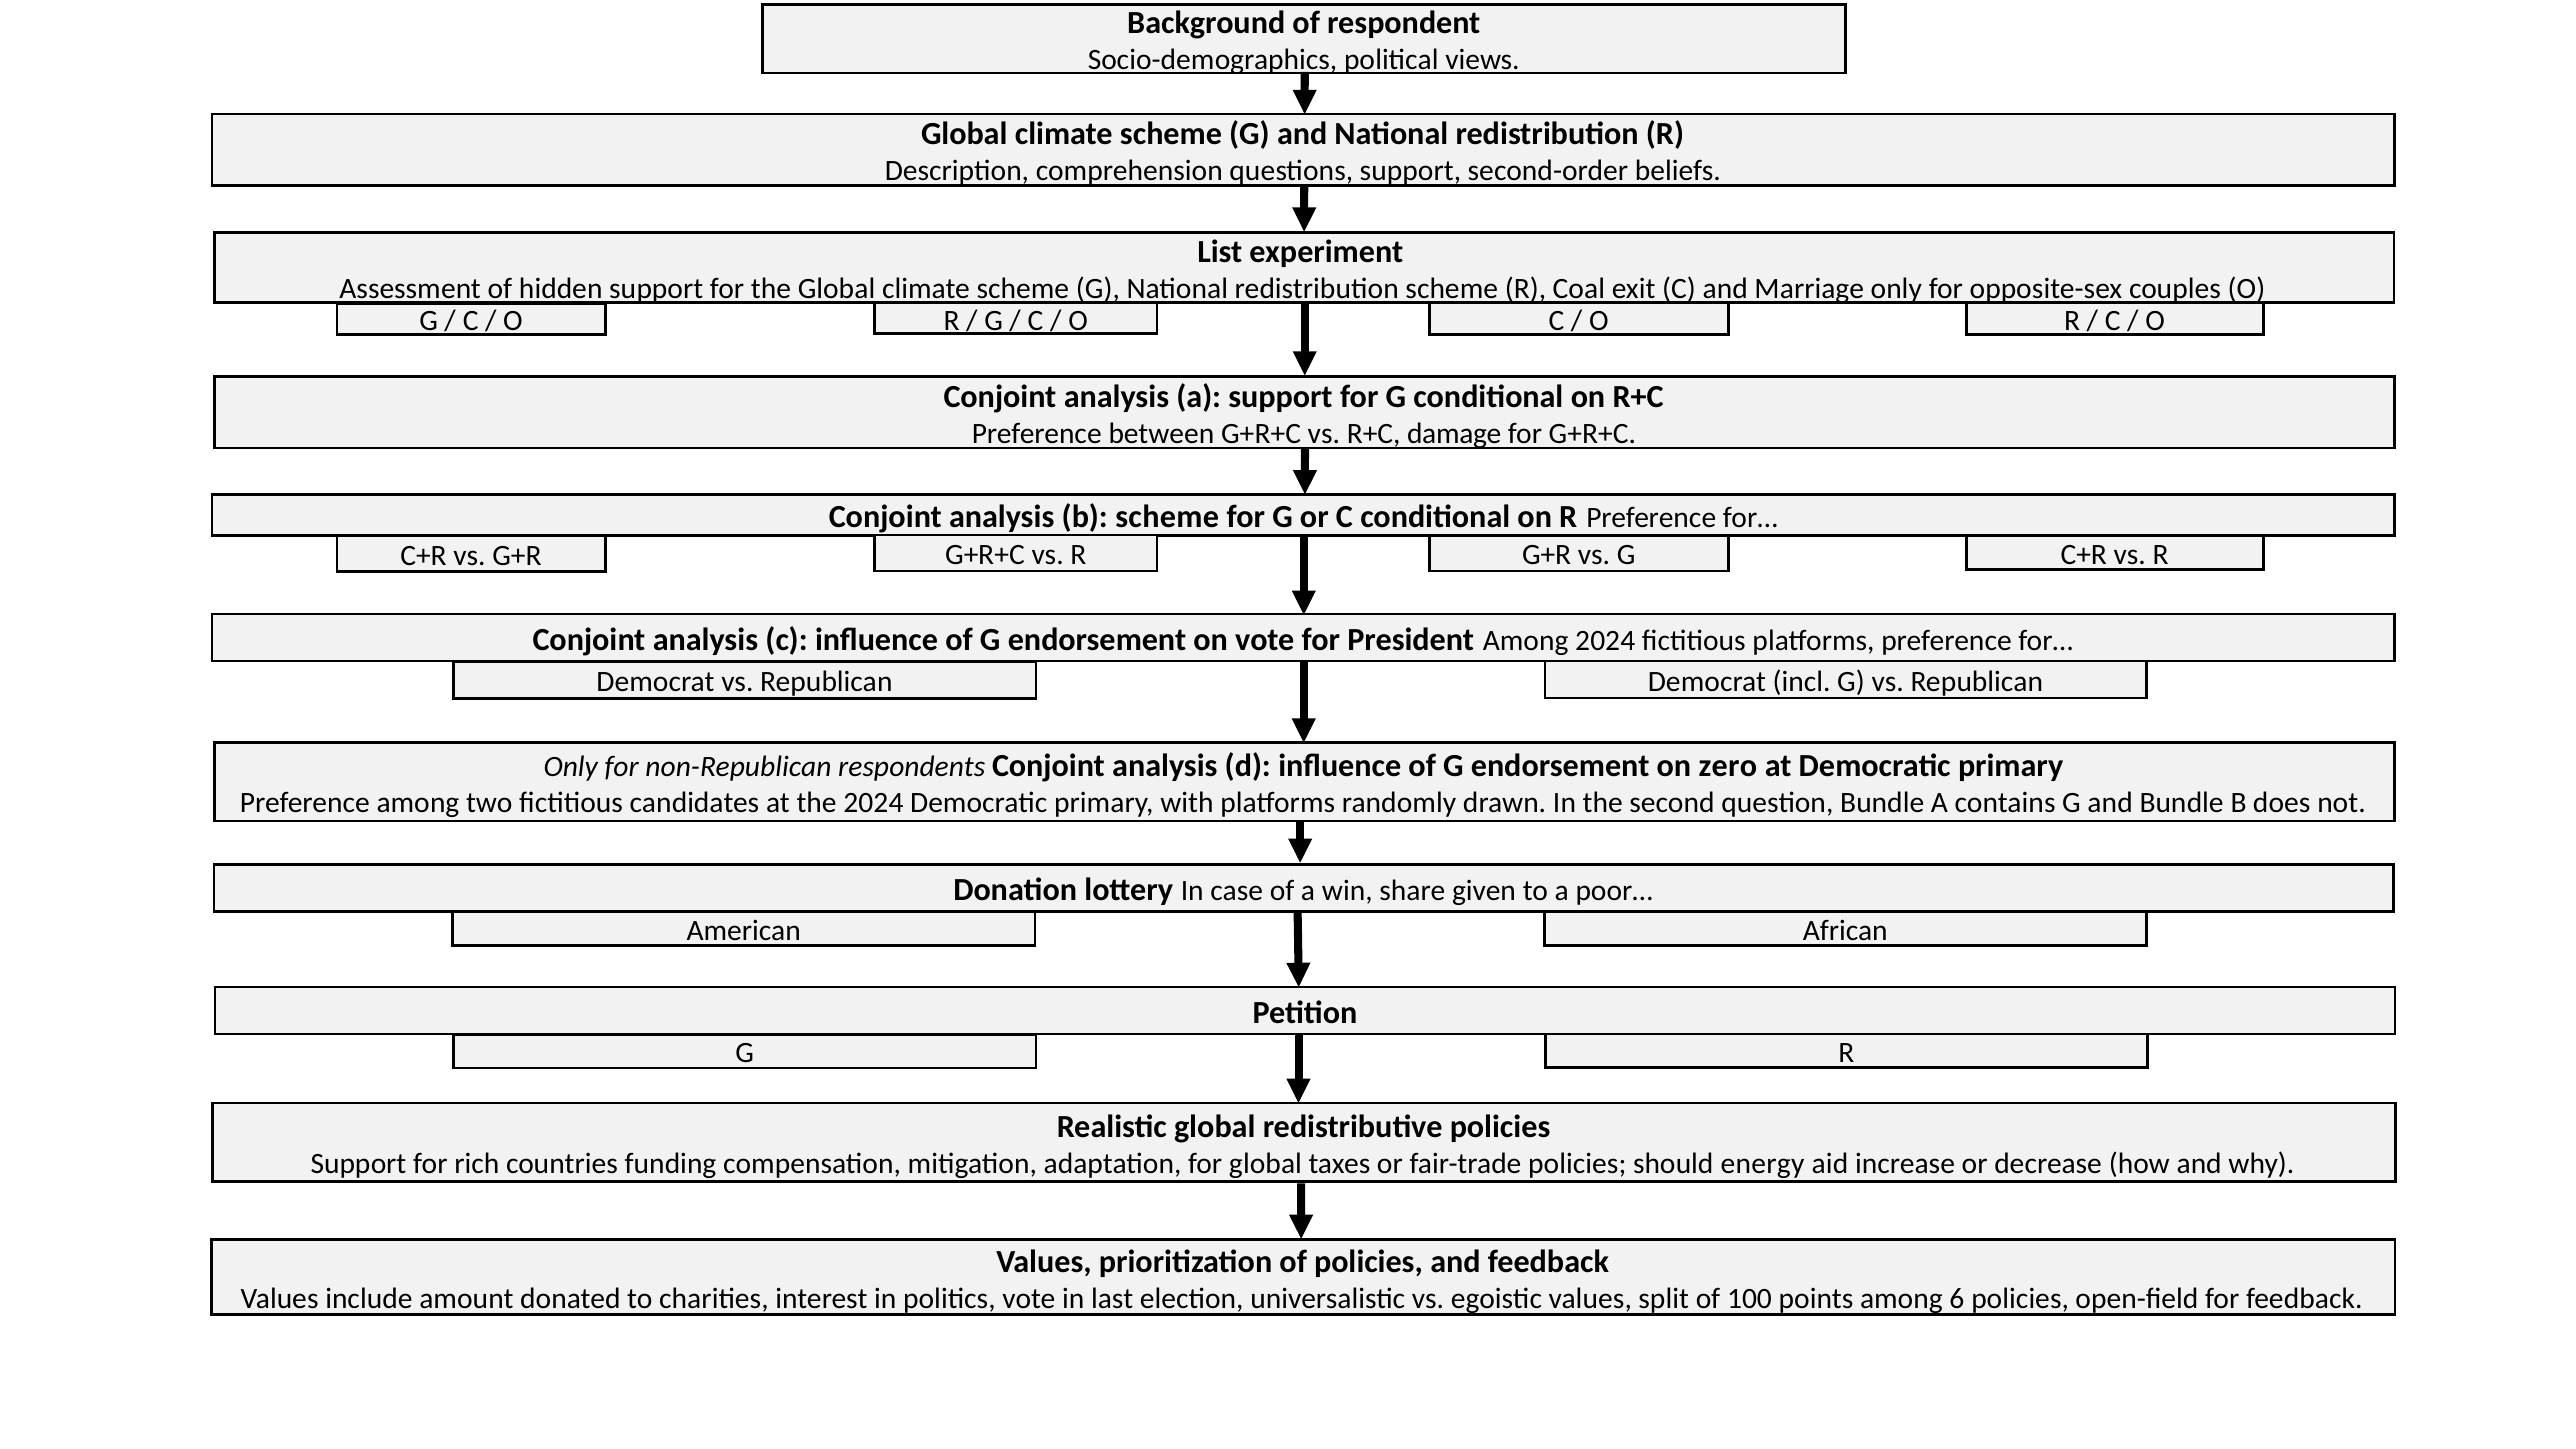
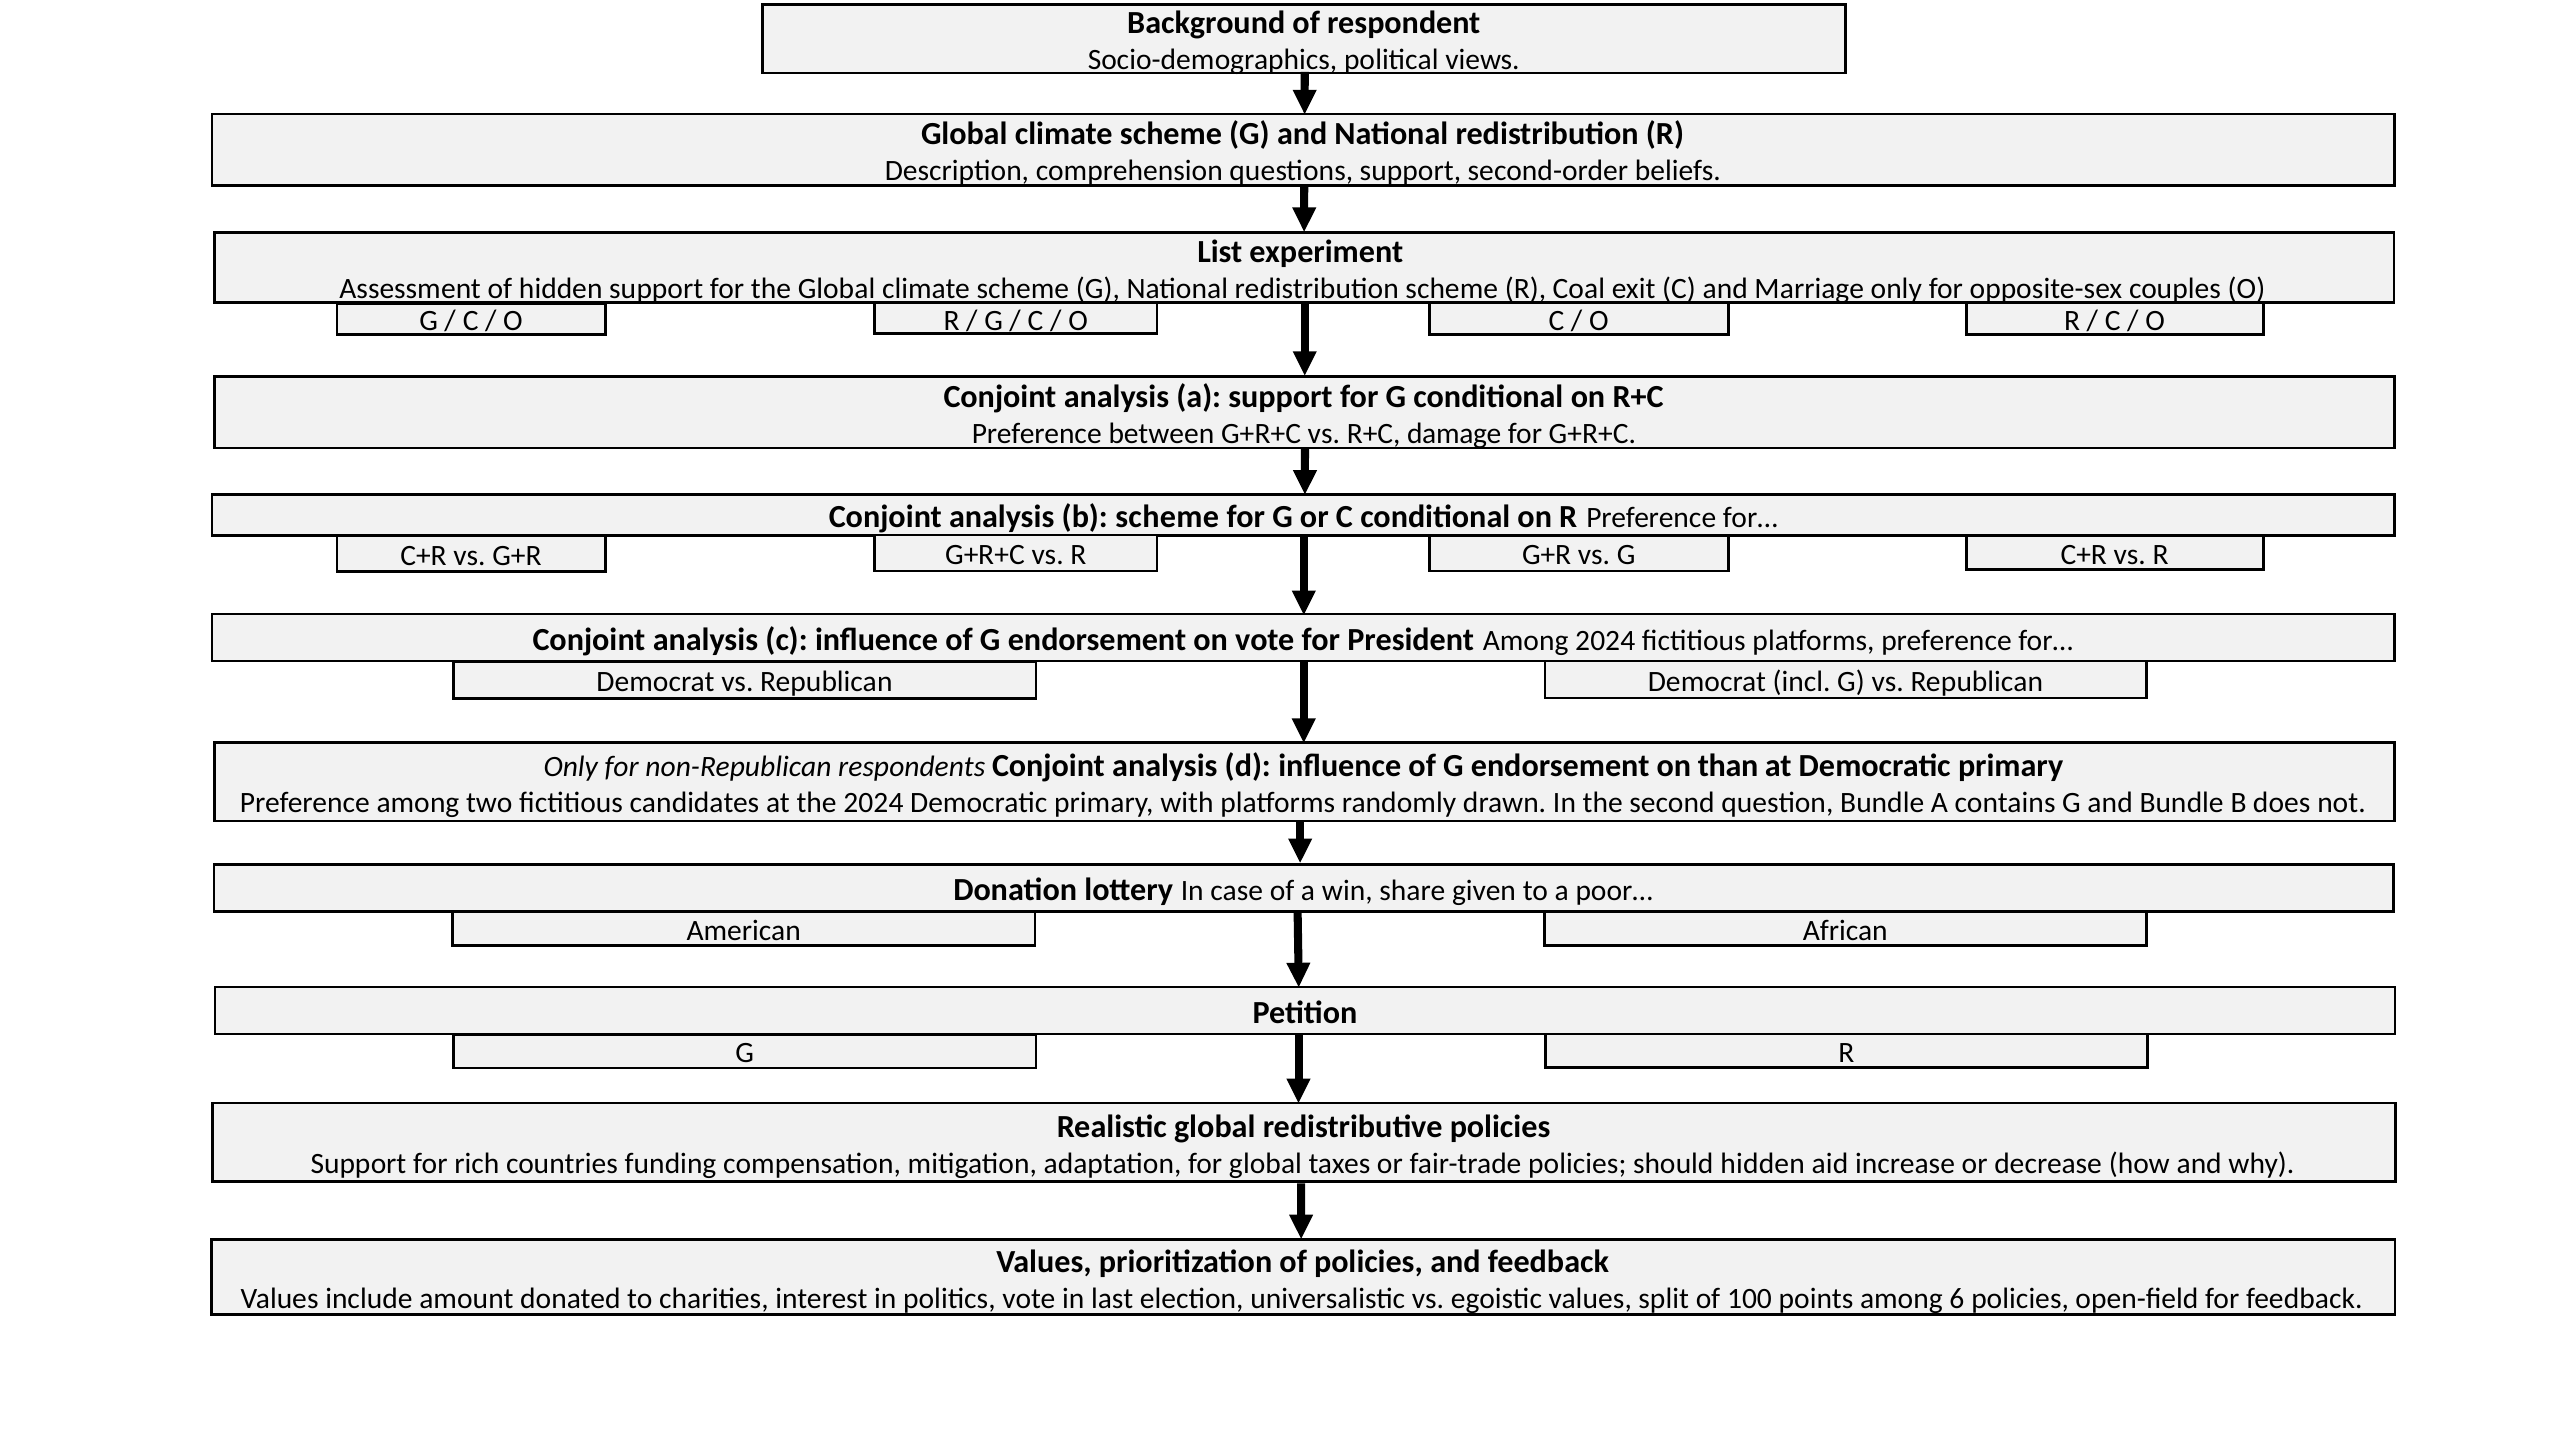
zero: zero -> than (1728, 766)
should energy: energy -> hidden (1763, 1164)
